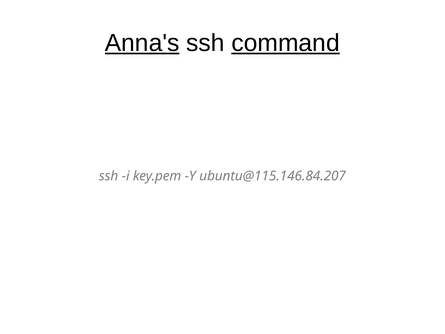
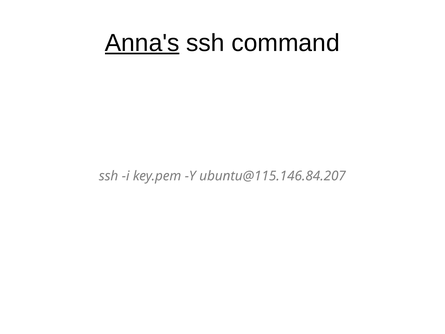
command underline: present -> none (286, 43)
